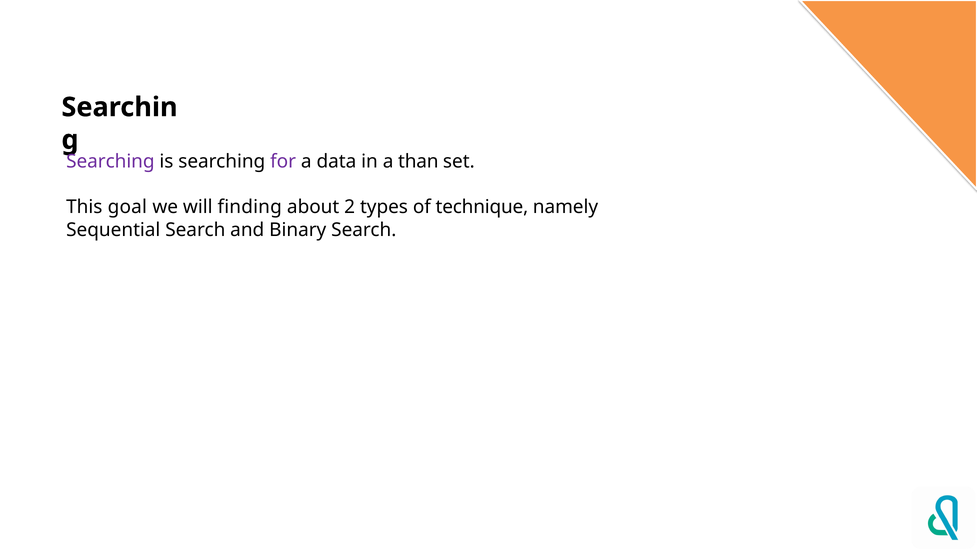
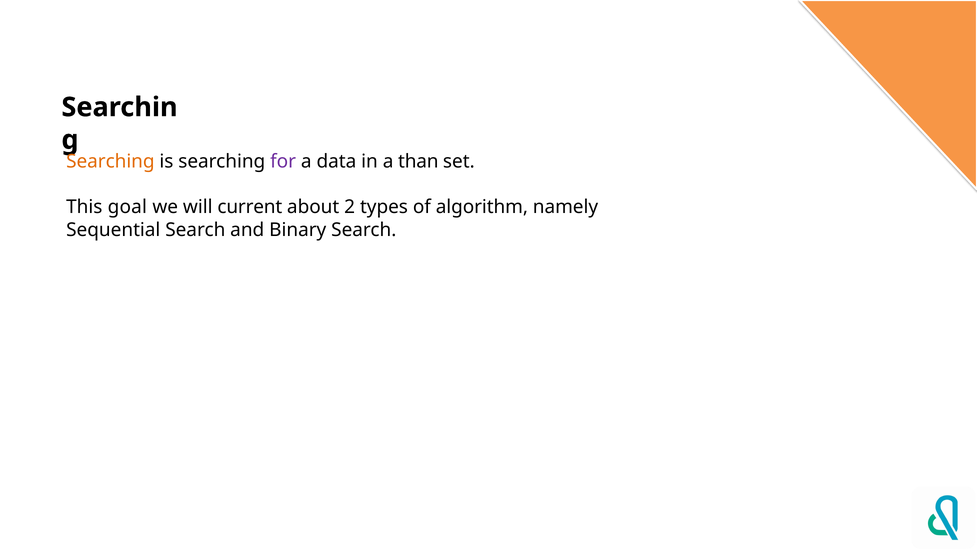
Searching colour: purple -> orange (110, 161)
finding: finding -> current (250, 207)
technique: technique -> algorithm (482, 207)
